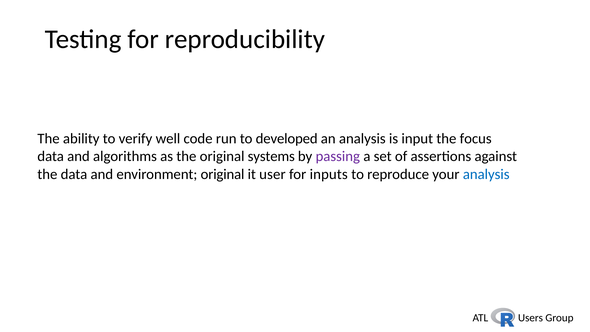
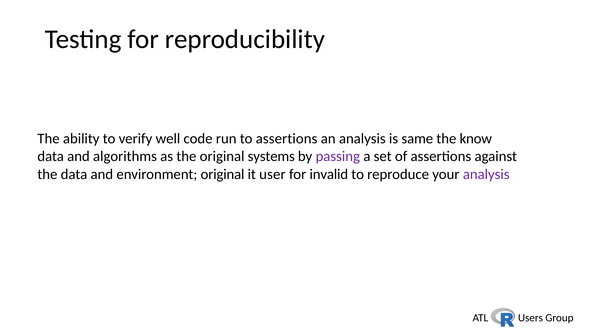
to developed: developed -> assertions (287, 139)
input: input -> same (417, 139)
focus: focus -> know (476, 139)
inputs: inputs -> invalid (329, 174)
analysis colour: blue -> purple (486, 174)
